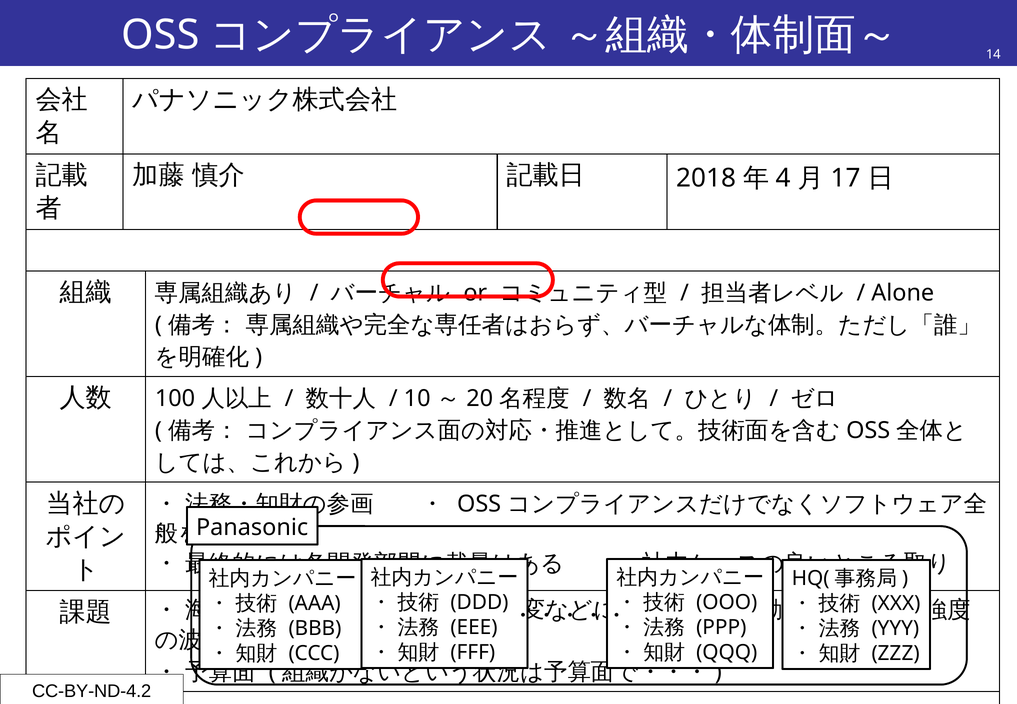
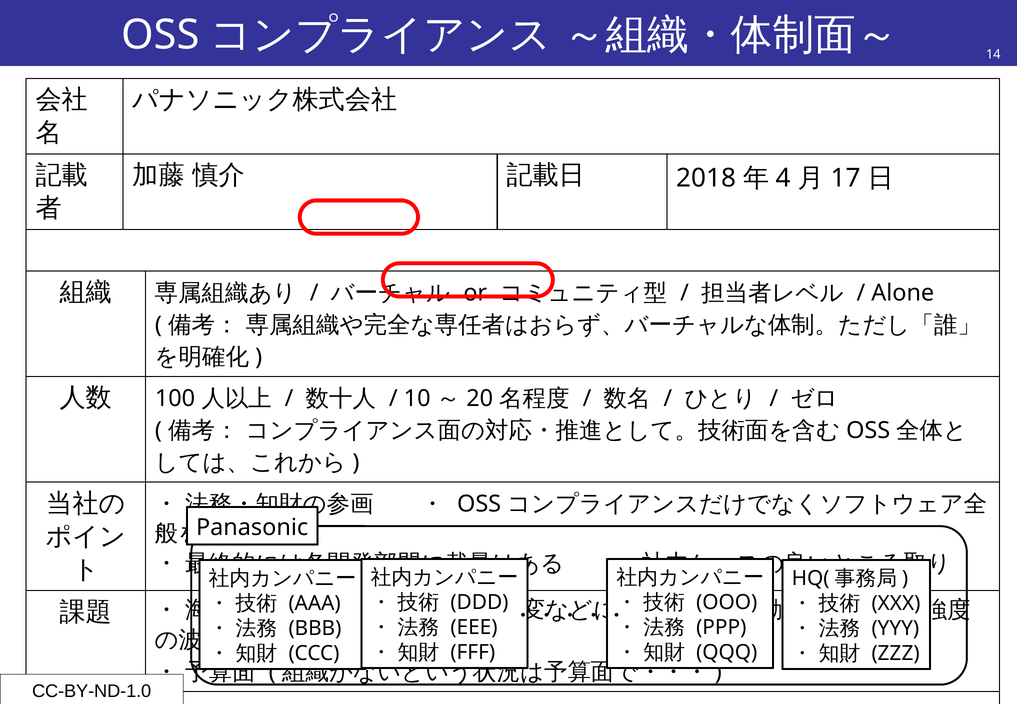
CC-BY-ND-4.2: CC-BY-ND-4.2 -> CC-BY-ND-1.0 (92, 691)
